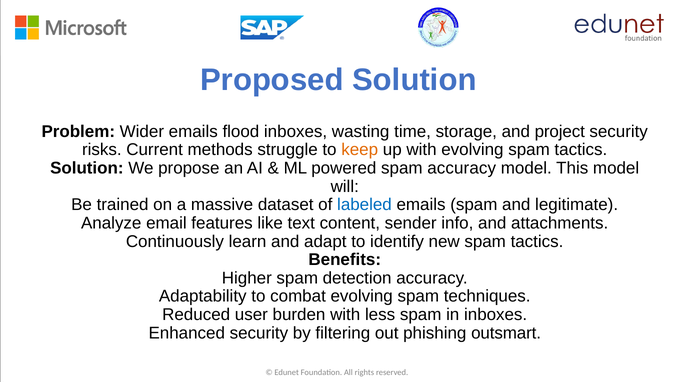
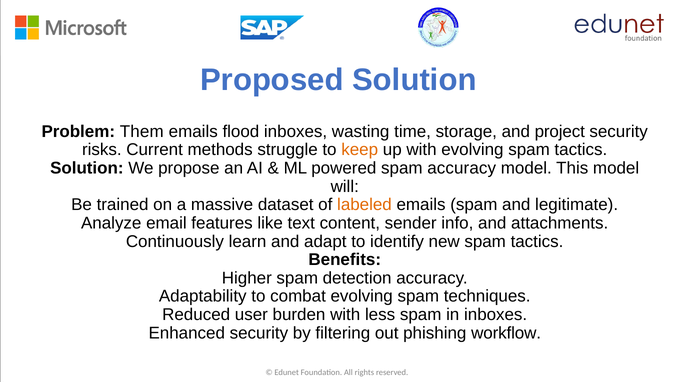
Wider: Wider -> Them (142, 131)
labeled colour: blue -> orange (364, 205)
outsmart: outsmart -> workflow (506, 333)
